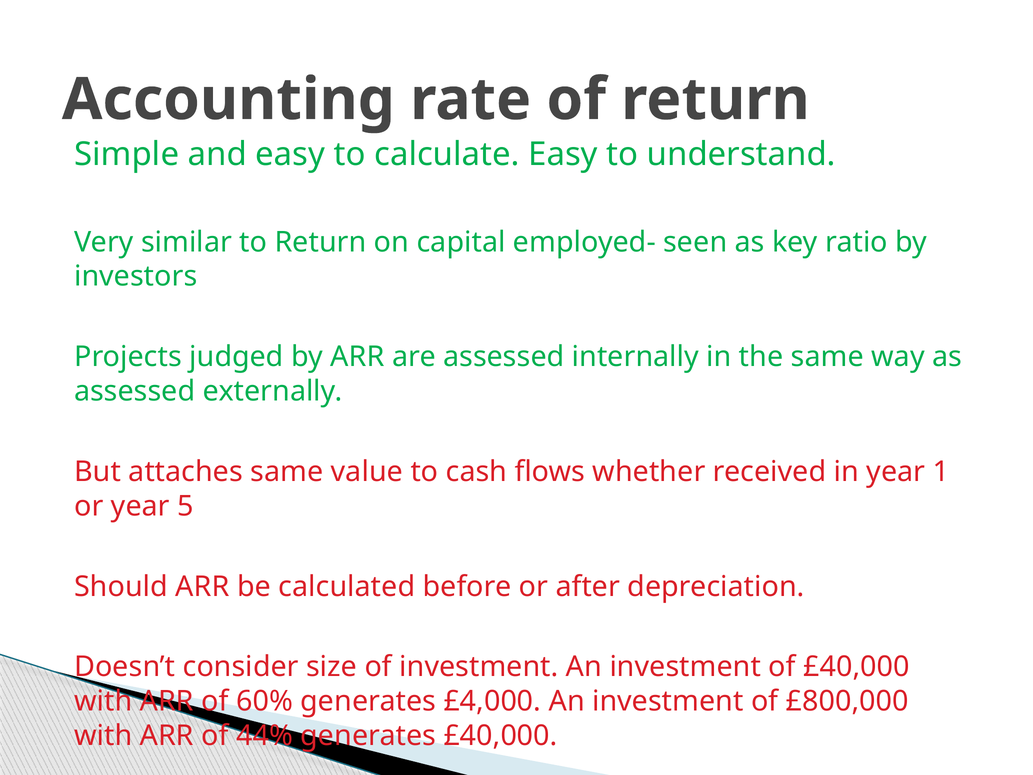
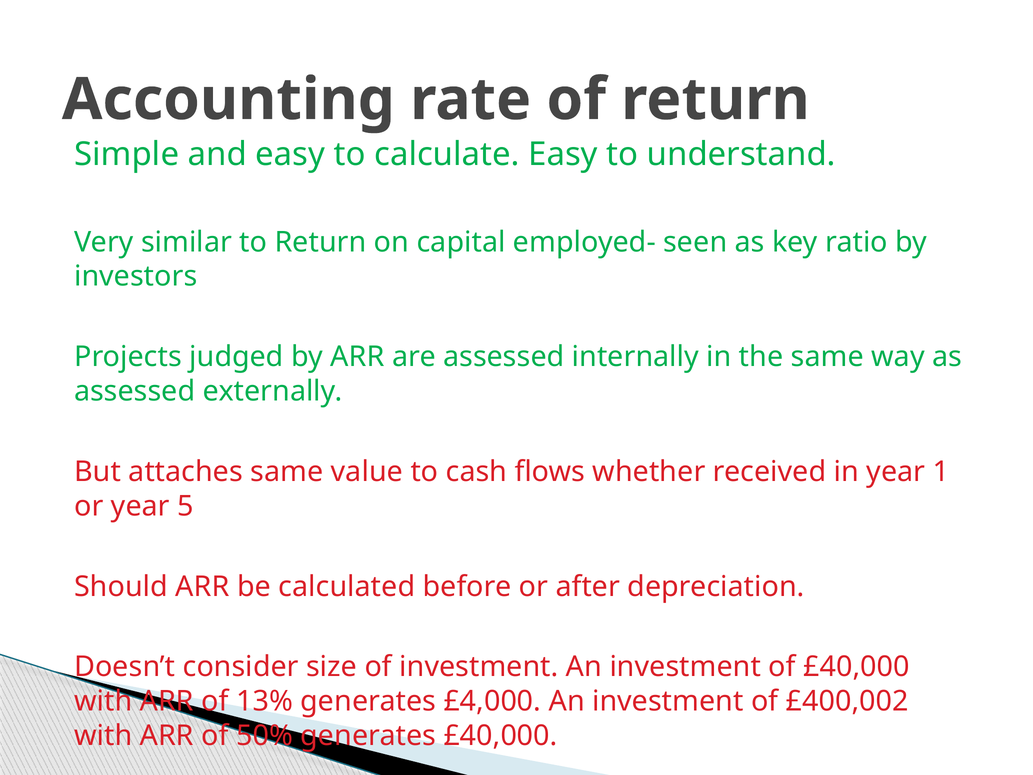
60%: 60% -> 13% (265, 701)
£800,000: £800,000 -> £400,002 (847, 701)
44%: 44% -> 50% (265, 736)
